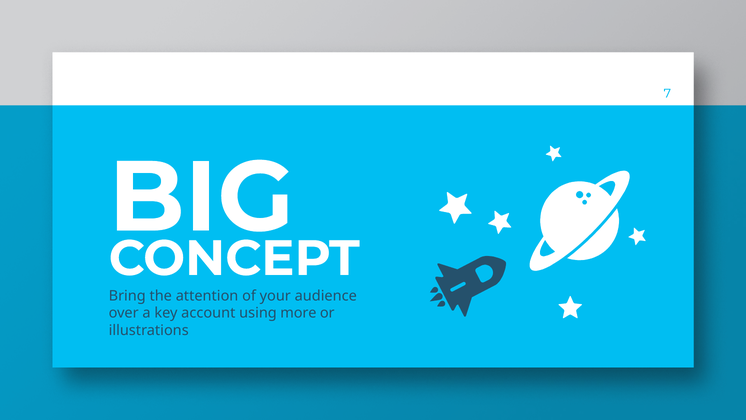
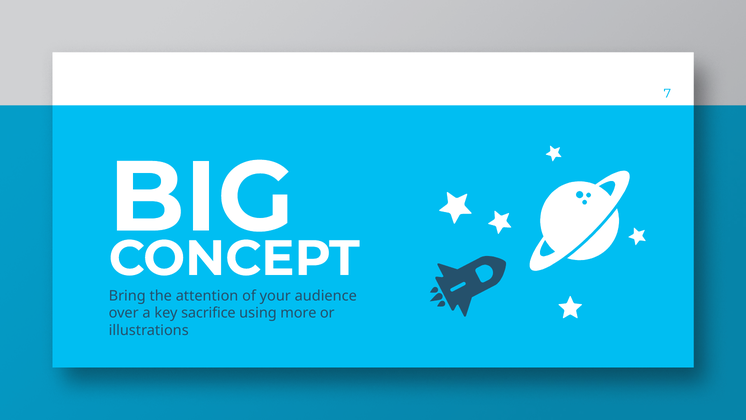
account: account -> sacrifice (208, 313)
